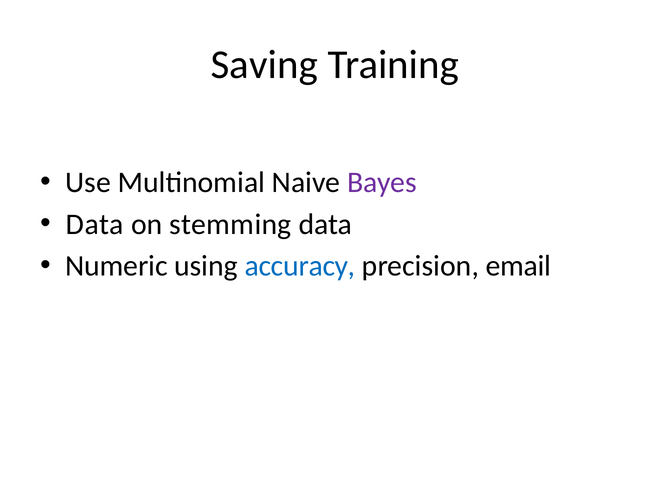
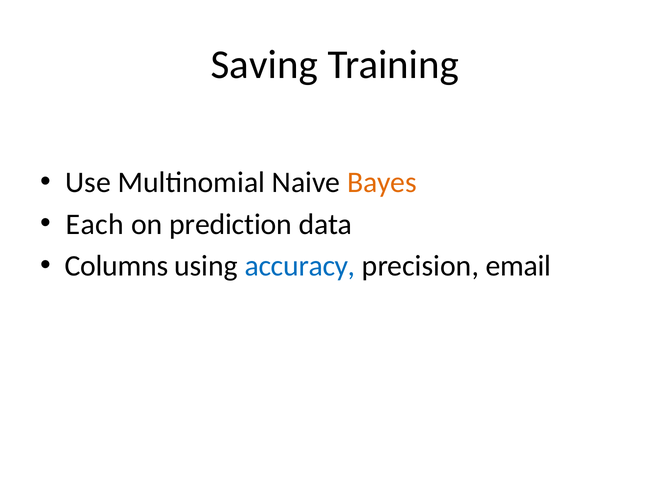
Bayes colour: purple -> orange (382, 182)
Data: Data -> Each (95, 224)
stemming: stemming -> prediction (231, 224)
Numeric: Numeric -> Columns (117, 266)
